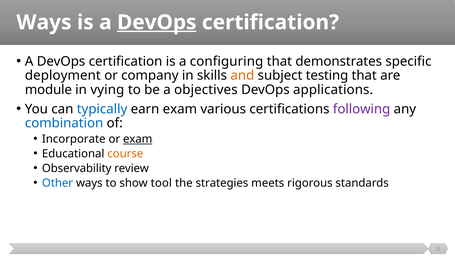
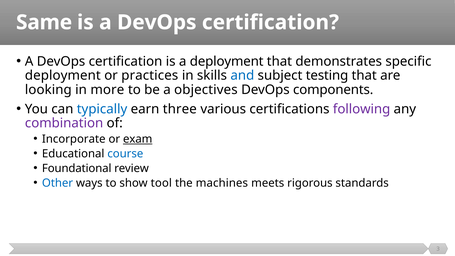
Ways: Ways -> Same (44, 22)
DevOps underline: present -> none (157, 22)
a configuring: configuring -> deployment (227, 61)
company: company -> practices (150, 76)
and colour: orange -> blue (242, 76)
module: module -> looking (48, 90)
vying: vying -> more (107, 90)
applications: applications -> components (333, 90)
earn exam: exam -> three (180, 109)
combination colour: blue -> purple (64, 123)
course colour: orange -> blue (125, 154)
Observability: Observability -> Foundational (77, 168)
strategies: strategies -> machines (222, 183)
